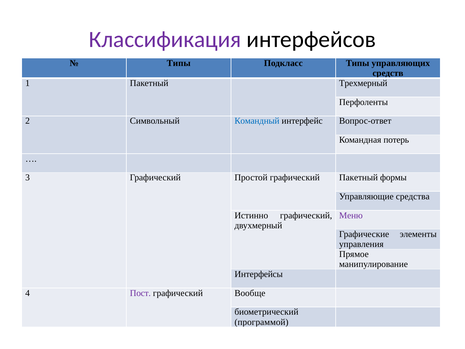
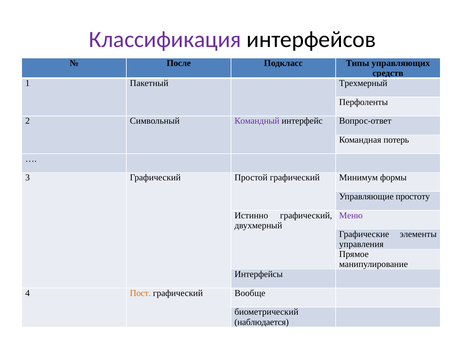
Типы: Типы -> После (179, 63)
Командный colour: blue -> purple (257, 121)
графический Пакетный: Пакетный -> Минимум (358, 177)
средства: средства -> простоту (413, 196)
Пост colour: purple -> orange (140, 293)
программой: программой -> наблюдается (262, 322)
